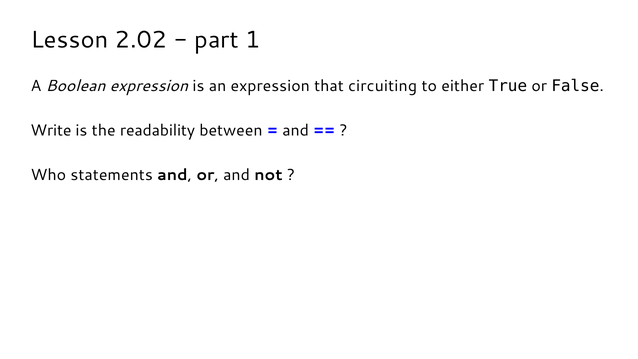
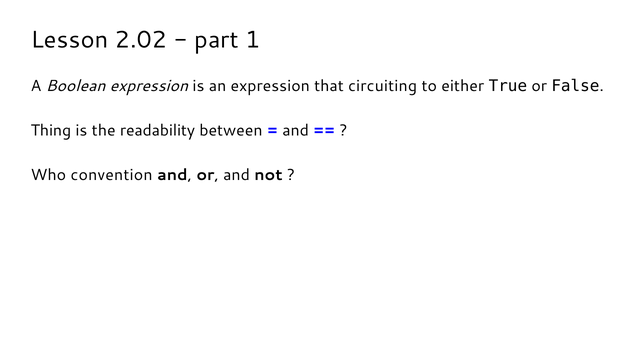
Write: Write -> Thing (51, 130)
statements: statements -> convention (112, 175)
